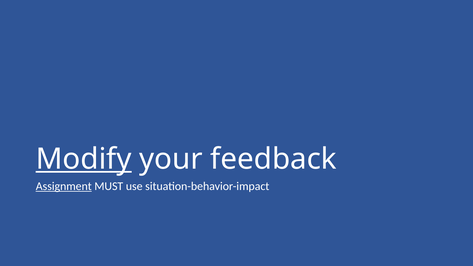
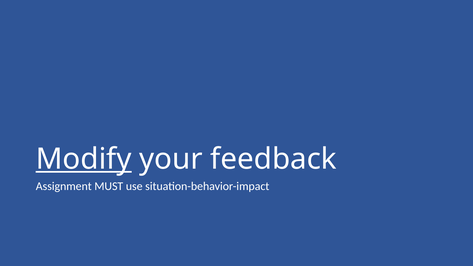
Assignment underline: present -> none (64, 186)
